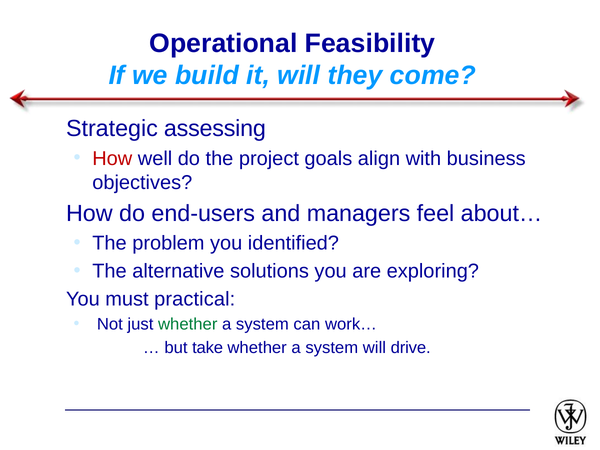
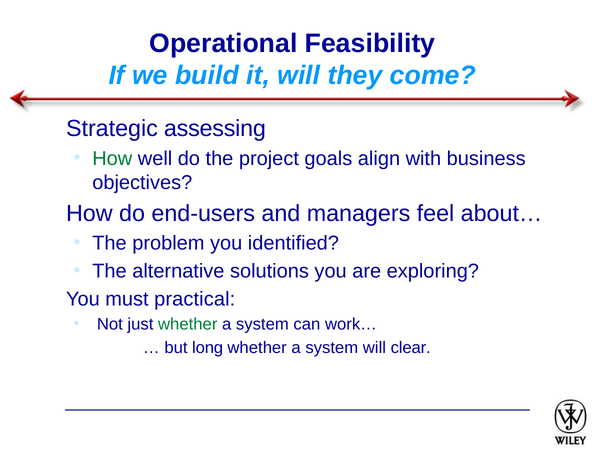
How colour: red -> green (112, 158)
take: take -> long (208, 348)
drive: drive -> clear (411, 348)
